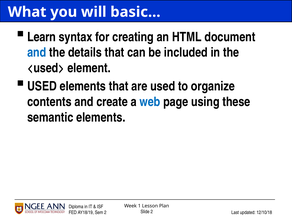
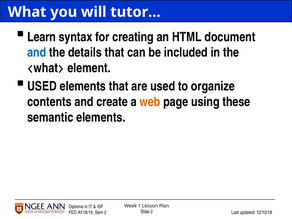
basic…: basic… -> tutor… (135, 12)
<used>: <used> -> <what> (46, 68)
web colour: blue -> orange (150, 102)
